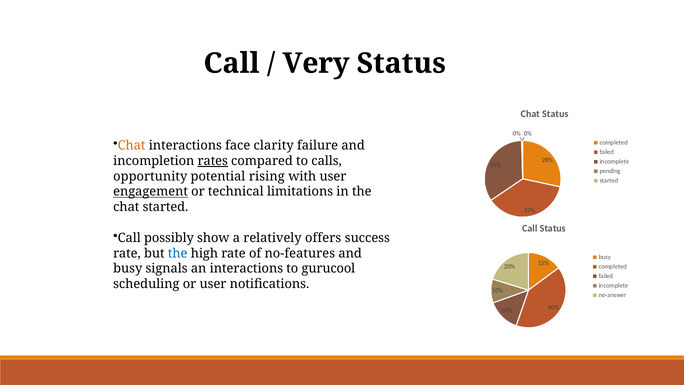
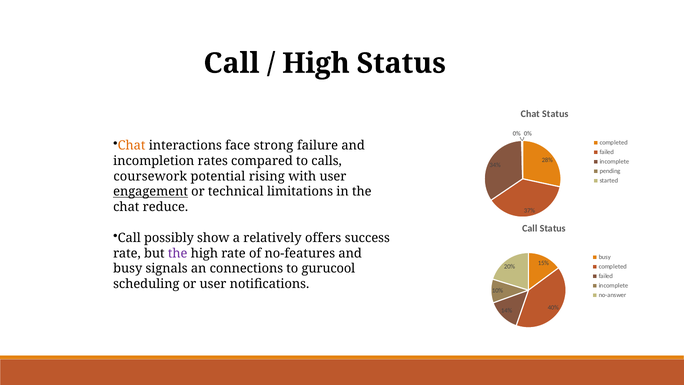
Very: Very -> High (316, 63)
clarity: clarity -> strong (274, 145)
rates underline: present -> none (213, 161)
opportunity: opportunity -> coursework (150, 176)
chat started: started -> reduce (165, 207)
the colour: blue -> purple (178, 253)
an interactions: interactions -> connections (246, 269)
